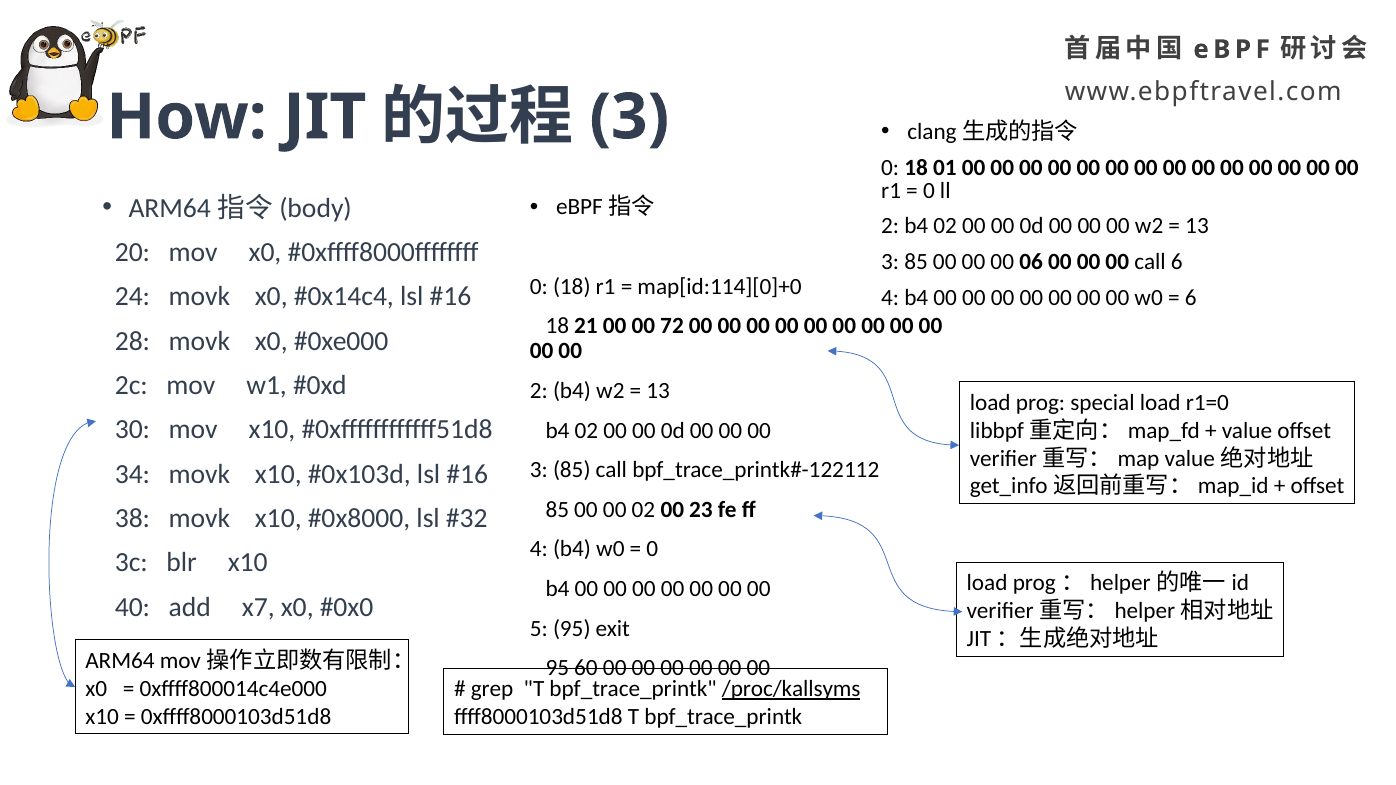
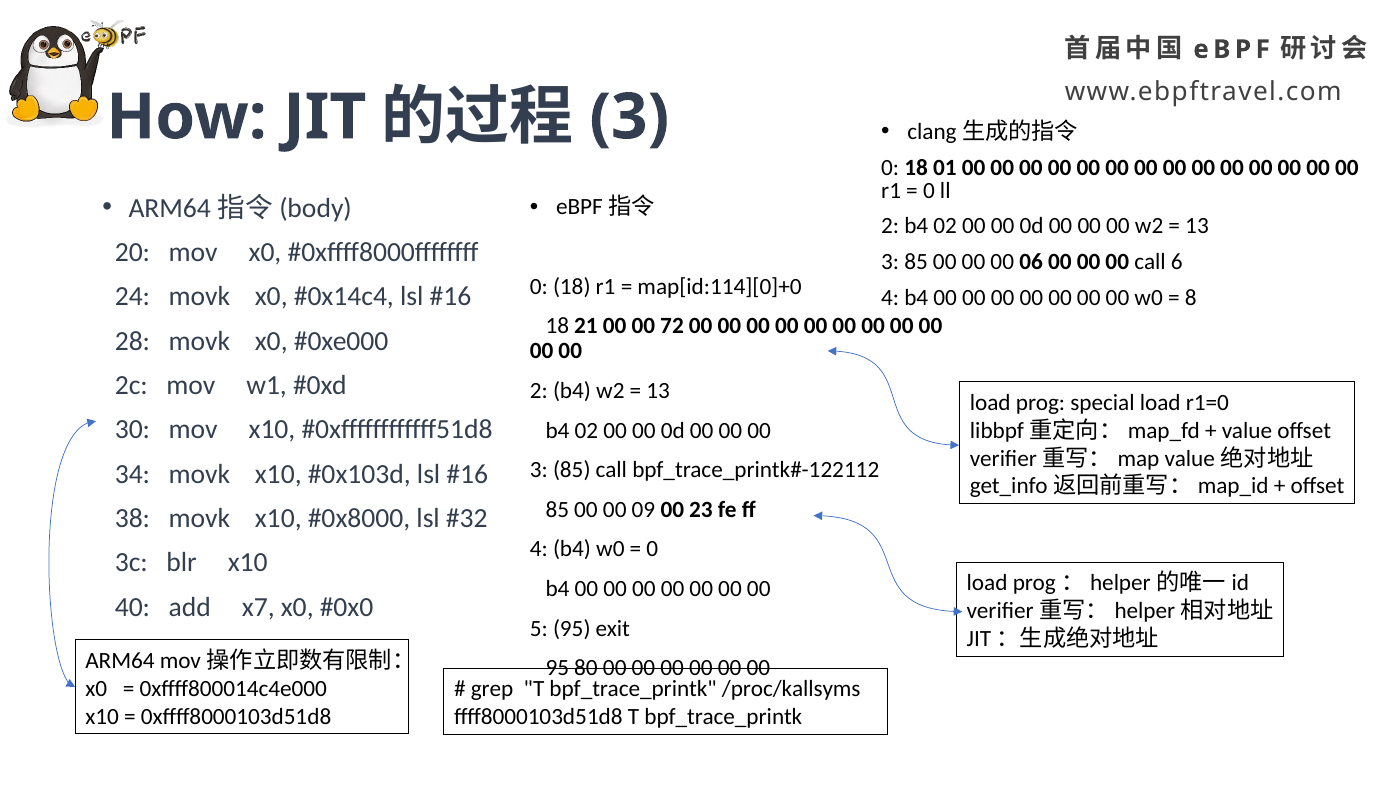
6: 6 -> 8 (1191, 298)
00 02: 02 -> 09 (643, 510)
60: 60 -> 80 (586, 668)
/proc/kallsyms underline: present -> none (791, 689)
